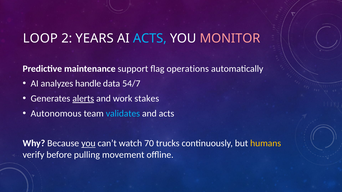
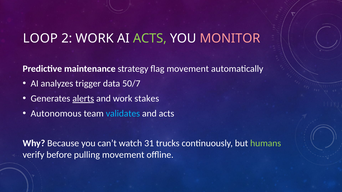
2 YEARS: YEARS -> WORK (95, 38)
ACTS colour: light blue -> light green (150, 38)
support: support -> strategy (133, 69)
flag operations: operations -> movement (188, 69)
handle: handle -> trigger (88, 84)
54/7: 54/7 -> 50/7 (131, 84)
you underline: present -> none (88, 144)
70: 70 -> 31 (149, 144)
humans colour: yellow -> light green (266, 144)
